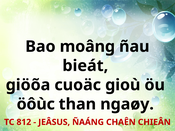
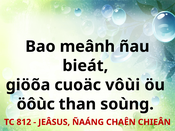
moâng: moâng -> meânh (87, 47)
gioù: gioù -> vôùi (123, 85)
ngaøy: ngaøy -> soùng (127, 104)
